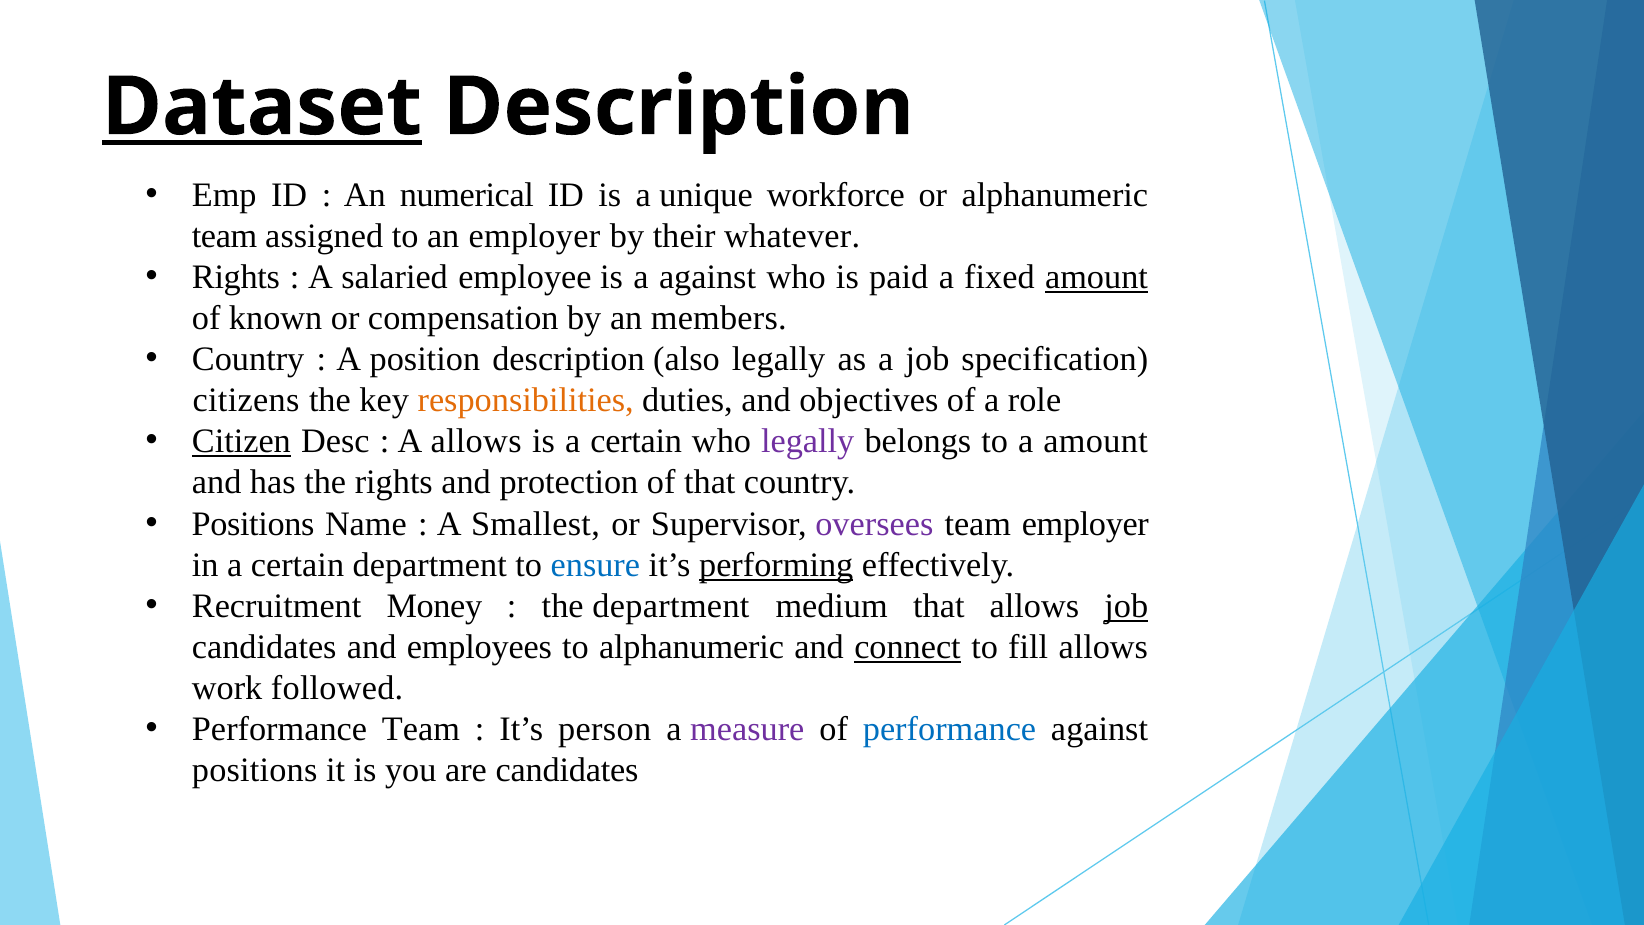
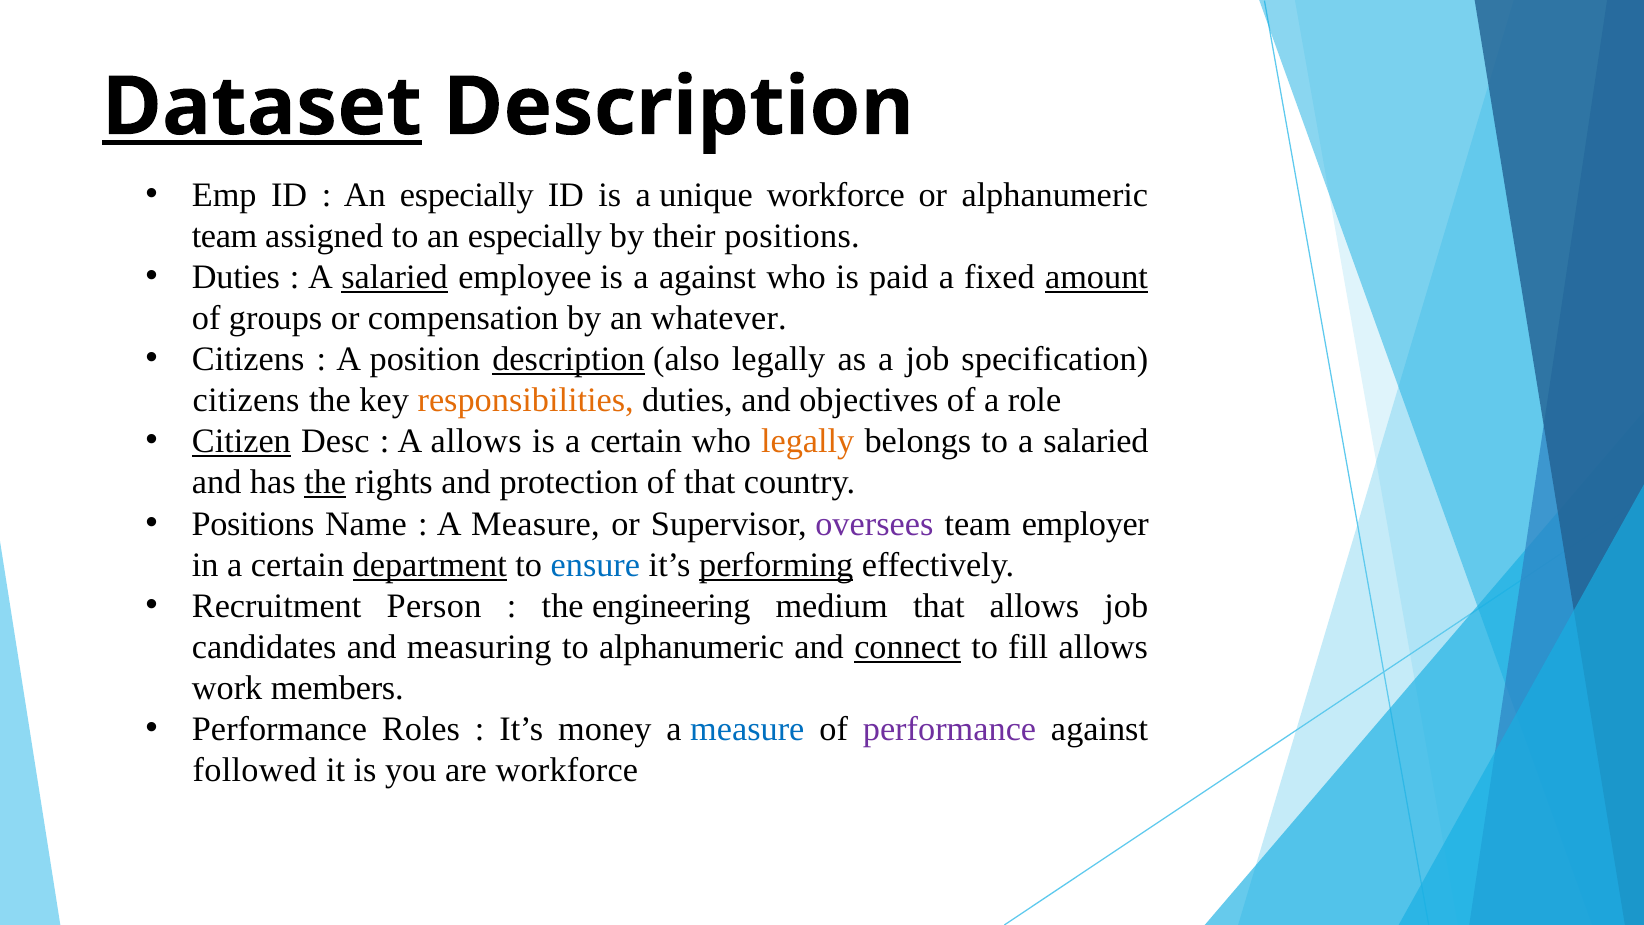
numerical: numerical -> especially (467, 195)
to an employer: employer -> especially (535, 236)
their whatever: whatever -> positions (792, 236)
Rights: Rights -> Duties (236, 277)
salaried underline: none -> present (395, 277)
known: known -> groups (276, 318)
members: members -> whatever (719, 318)
Country: Country -> Citizens (248, 359)
description underline: none -> present (568, 359)
legally colour: purple -> orange (808, 441)
to a amount: amount -> salaried (1096, 441)
the underline: none -> present (325, 482)
Smallest: Smallest -> Measure (535, 524)
department underline: none -> present (430, 565)
Money: Money -> Person (434, 606)
the department: department -> engineering (671, 606)
job underline: present -> none (1126, 606)
employees: employees -> measuring (479, 647)
followed: followed -> members (337, 688)
Performance Team: Team -> Roles (421, 729)
person: person -> money (605, 729)
measure colour: purple -> blue (747, 729)
performance colour: blue -> purple (950, 729)
positions: positions -> followed (255, 770)
are candidates: candidates -> workforce (567, 770)
